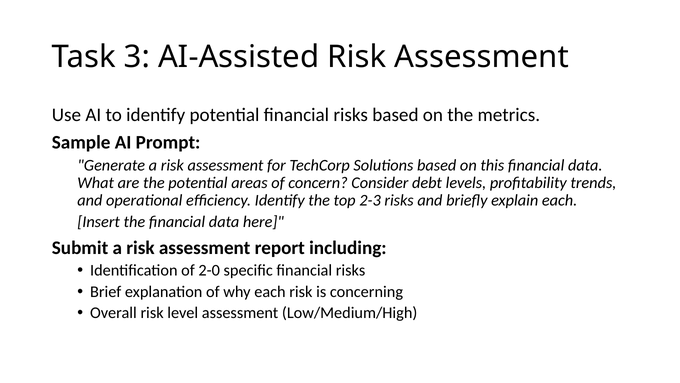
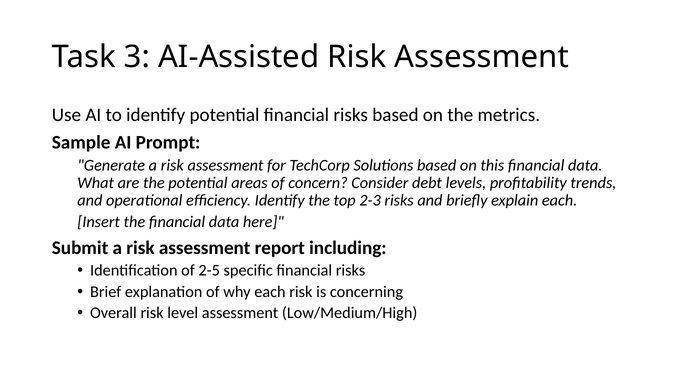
2-0: 2-0 -> 2-5 (209, 270)
